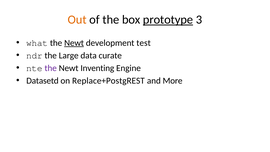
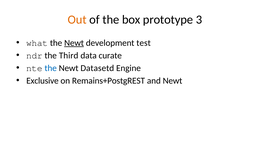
prototype underline: present -> none (168, 20)
Large: Large -> Third (69, 55)
the colour: purple -> blue (51, 68)
Inventing: Inventing -> Datasetd (97, 68)
Datasetd: Datasetd -> Exclusive (42, 81)
Replace+PostgREST: Replace+PostgREST -> Remains+PostgREST (108, 81)
and More: More -> Newt (173, 81)
